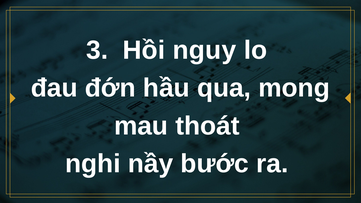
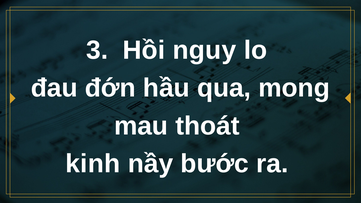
nghi: nghi -> kinh (93, 164)
